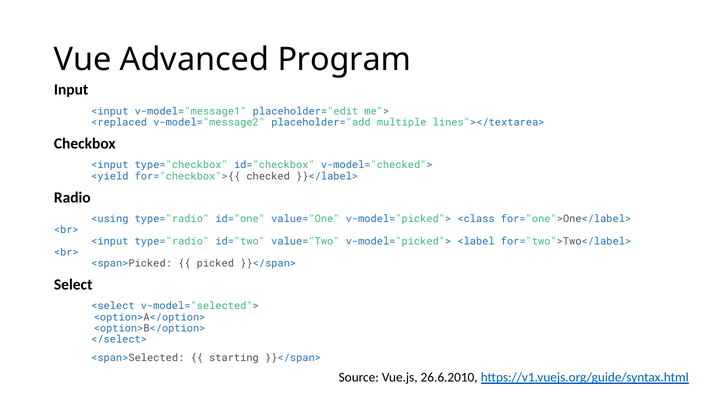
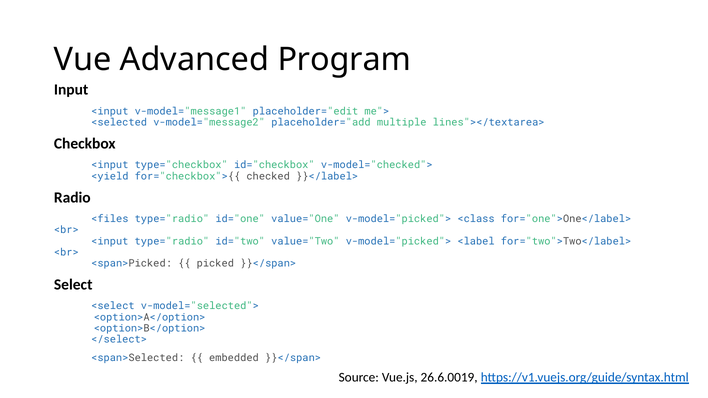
<replaced: <replaced -> <selected (119, 122)
<using: <using -> <files (110, 219)
starting: starting -> embedded (234, 358)
26.6.2010: 26.6.2010 -> 26.6.0019 (449, 378)
